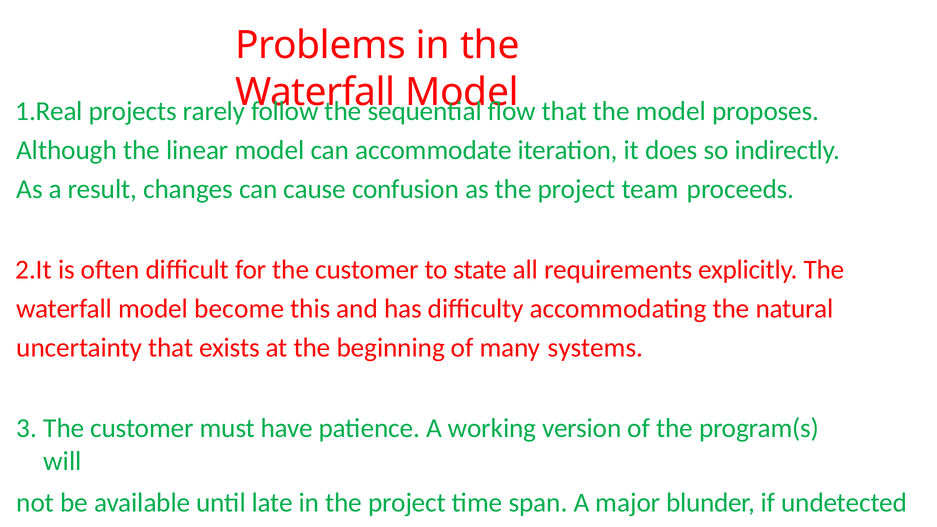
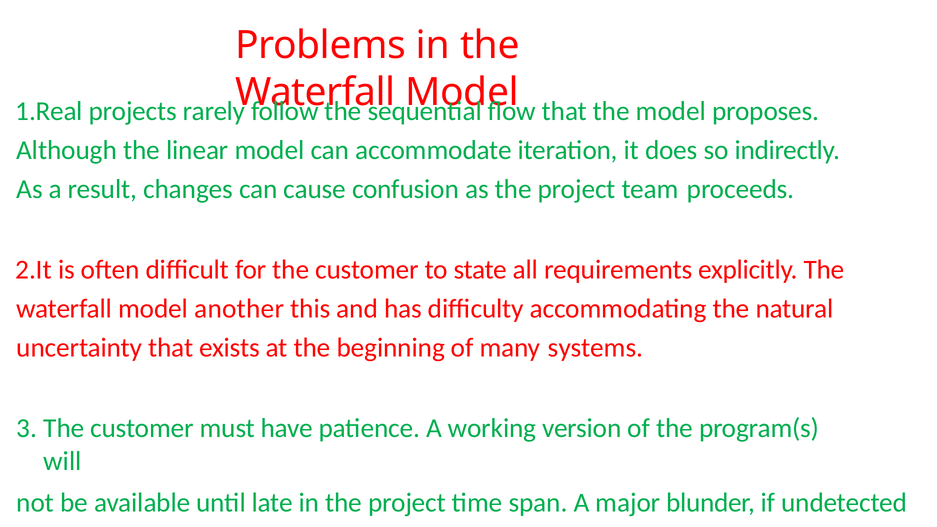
become: become -> another (239, 309)
